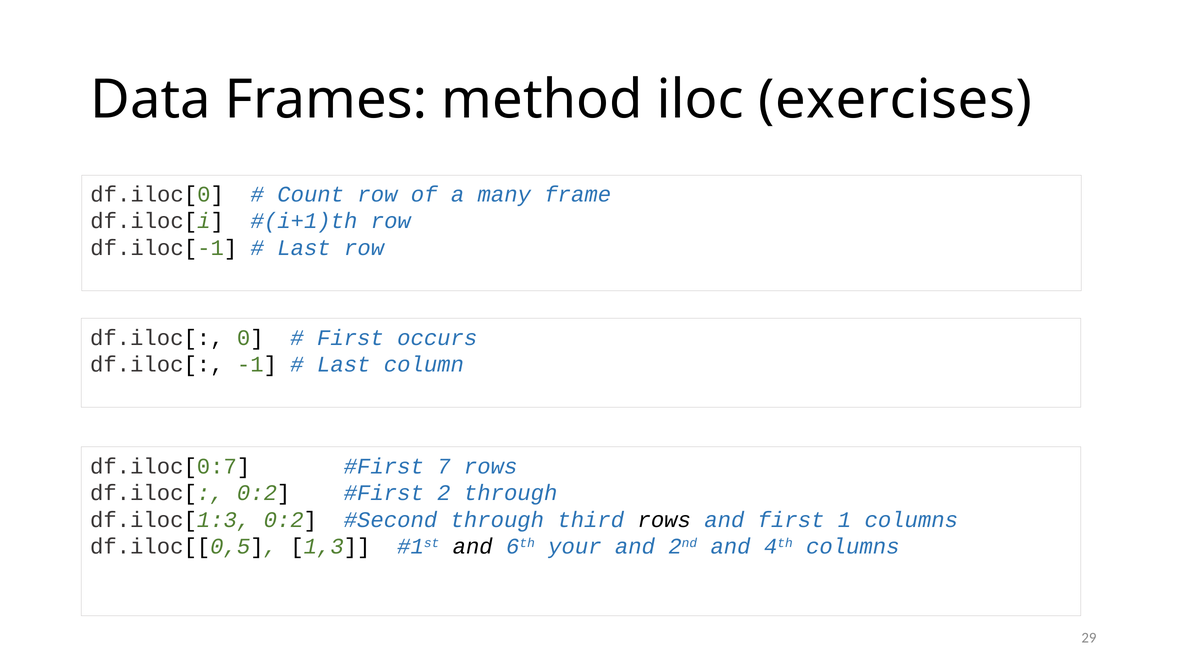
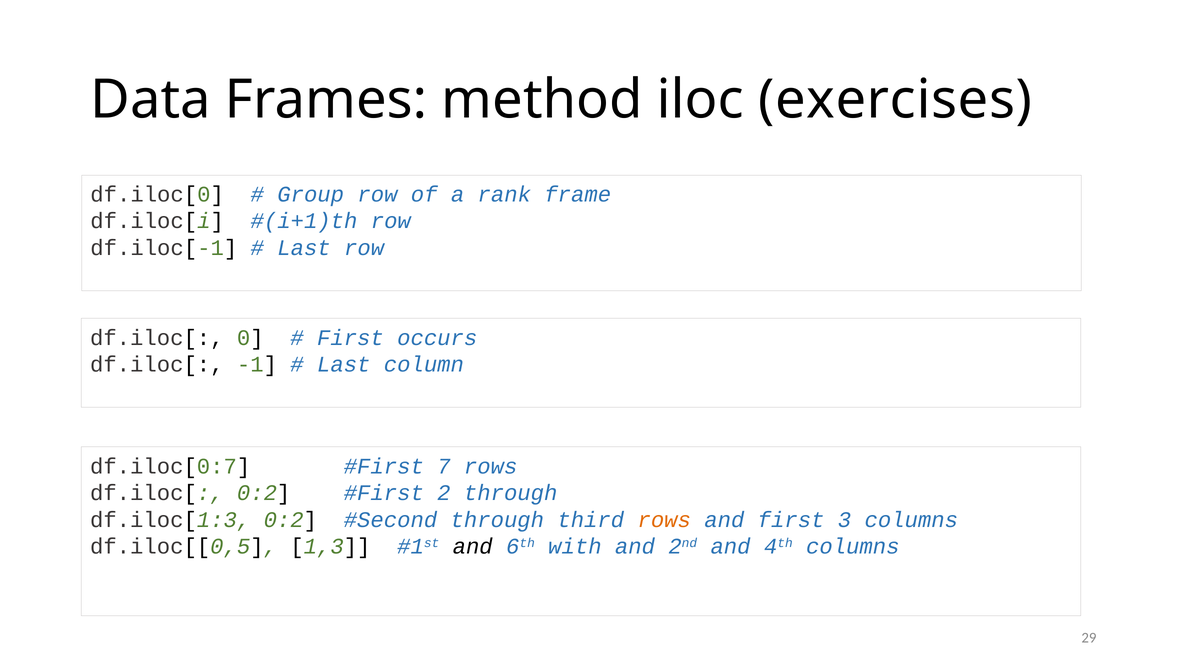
Count: Count -> Group (311, 194)
many: many -> rank (504, 194)
rows colour: black -> orange (664, 519)
1: 1 -> 3 (845, 519)
your: your -> with (575, 546)
